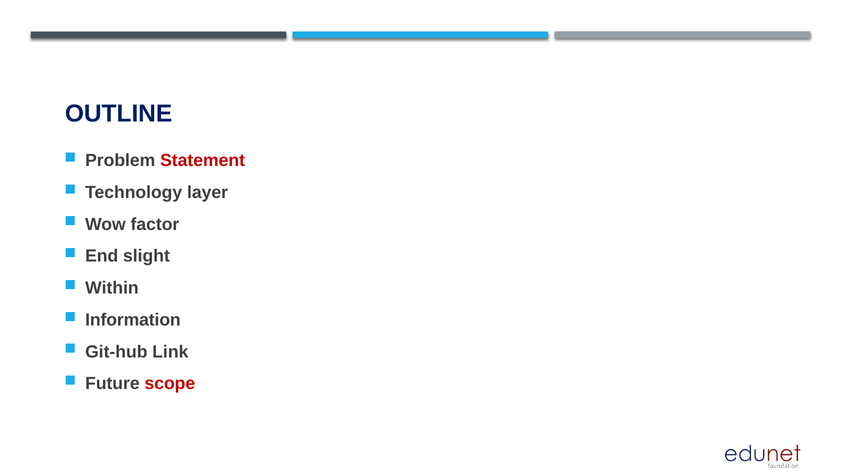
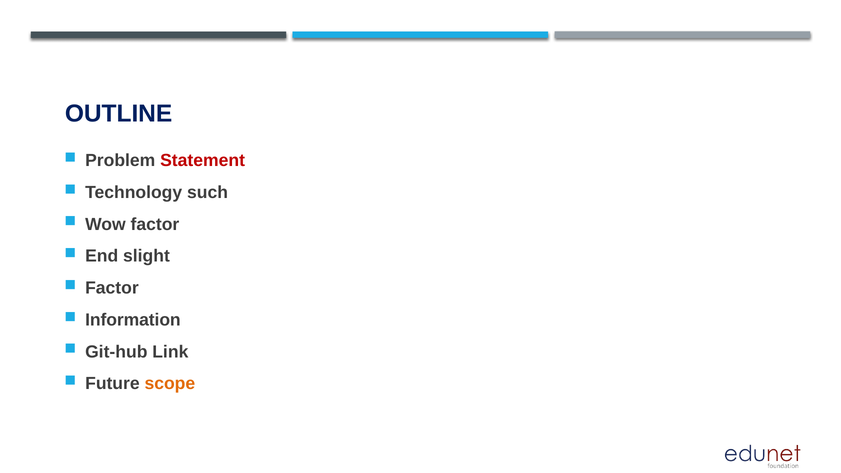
layer: layer -> such (208, 192)
Within: Within -> Factor (112, 288)
scope colour: red -> orange (170, 384)
